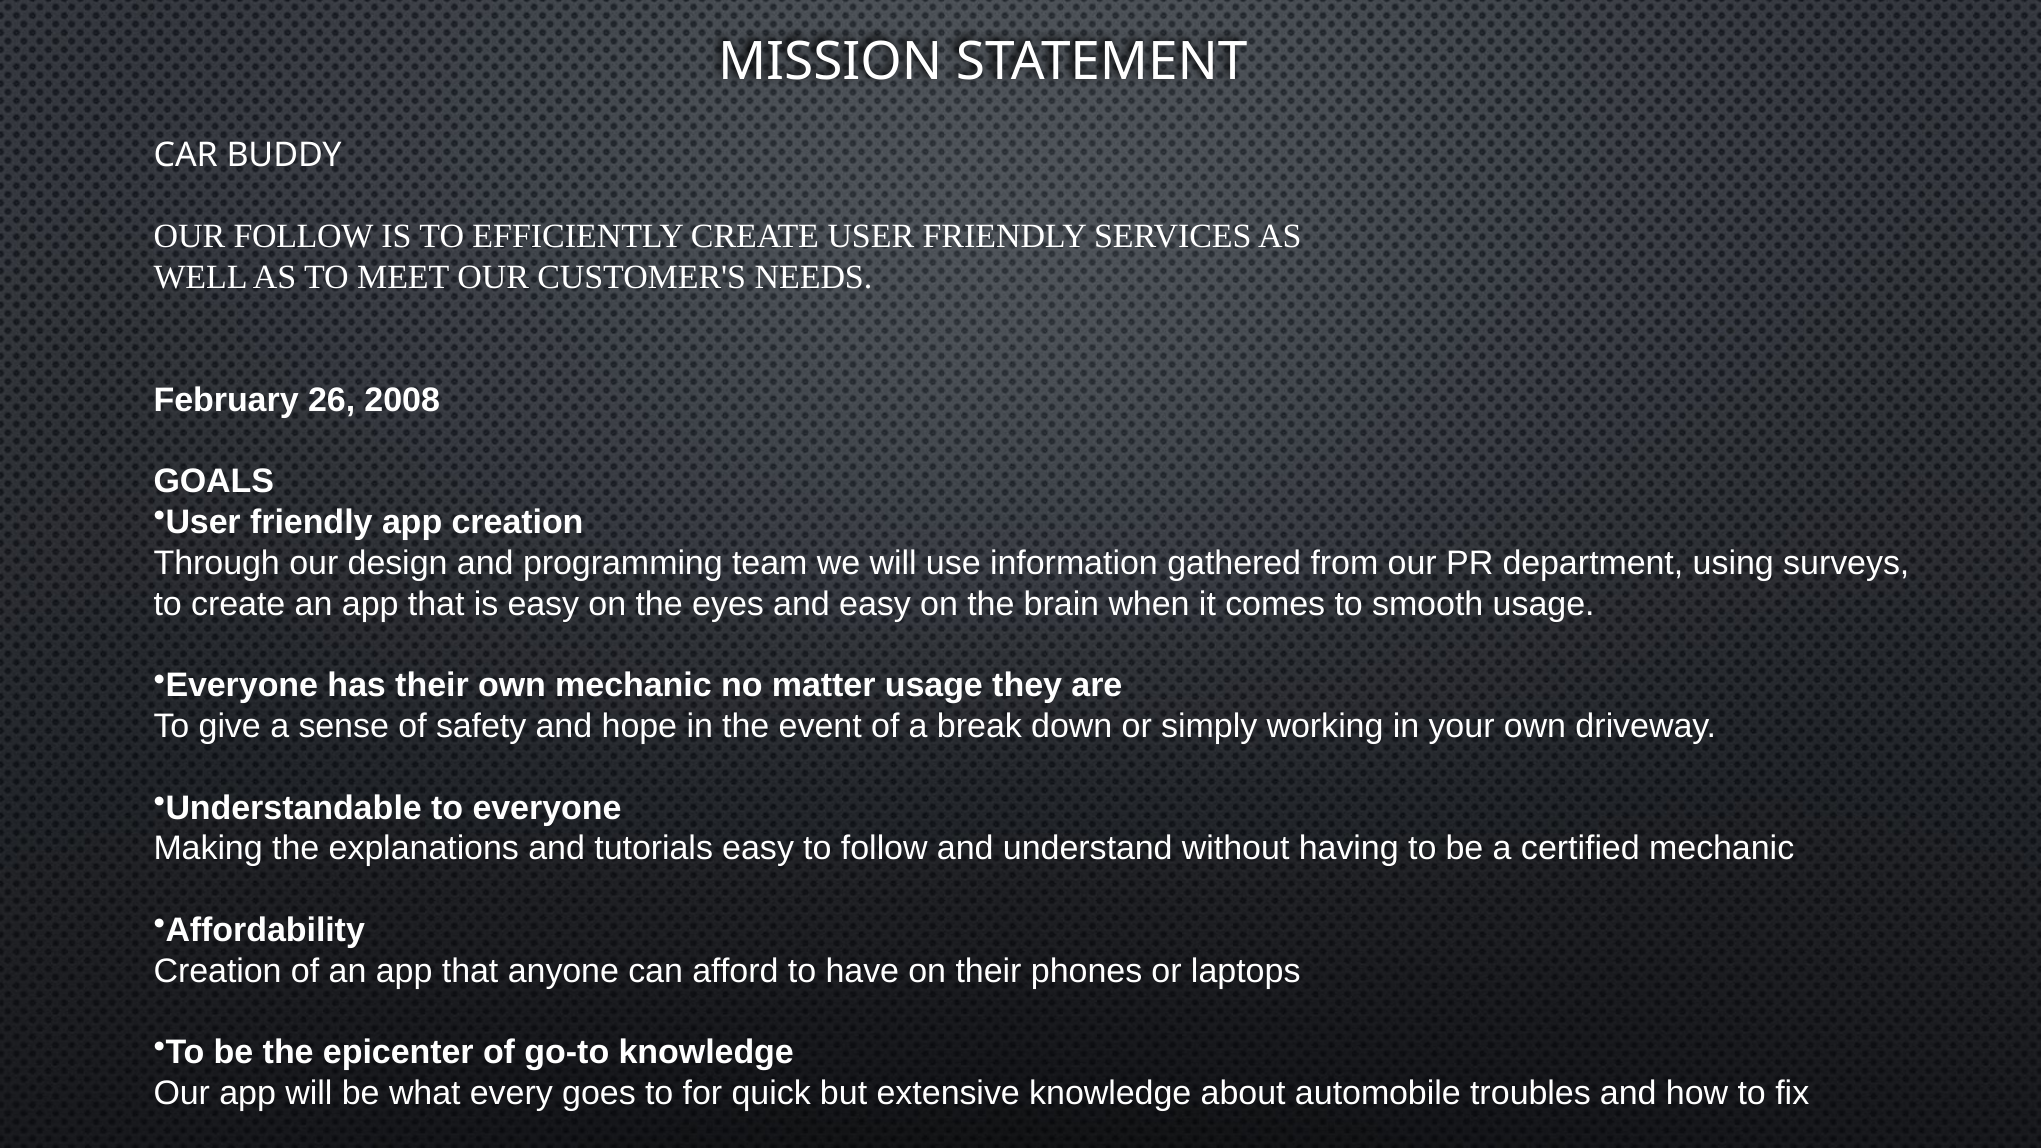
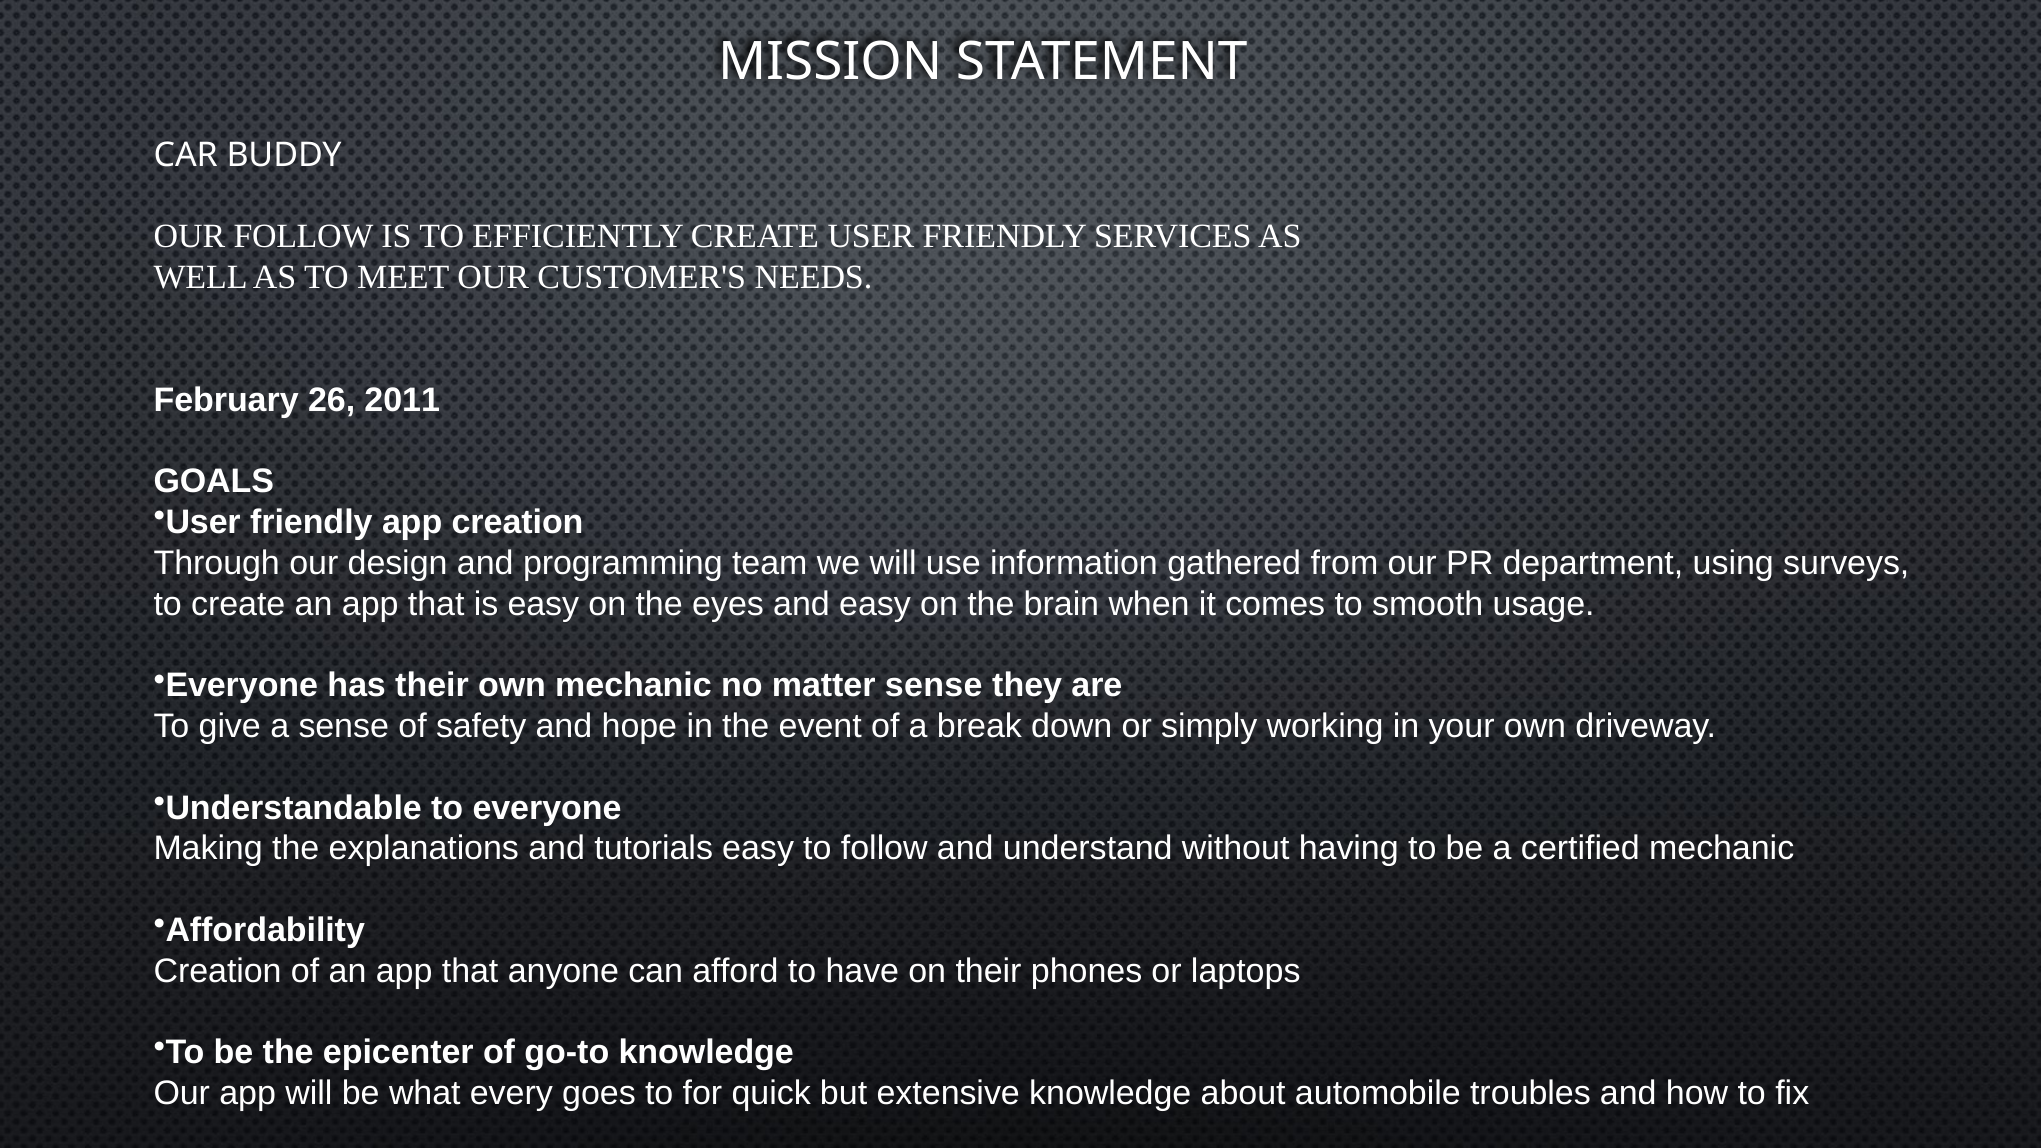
2008: 2008 -> 2011 (402, 400)
matter usage: usage -> sense (934, 686)
